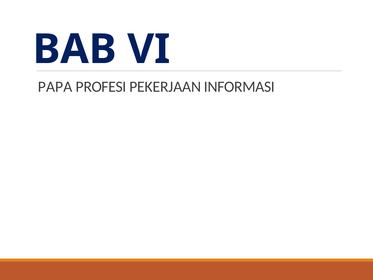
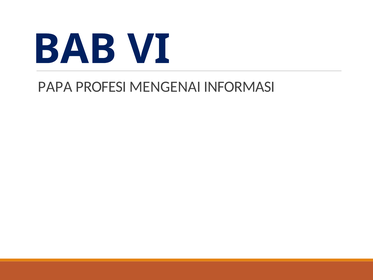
PEKERJAAN: PEKERJAAN -> MENGENAI (165, 87)
